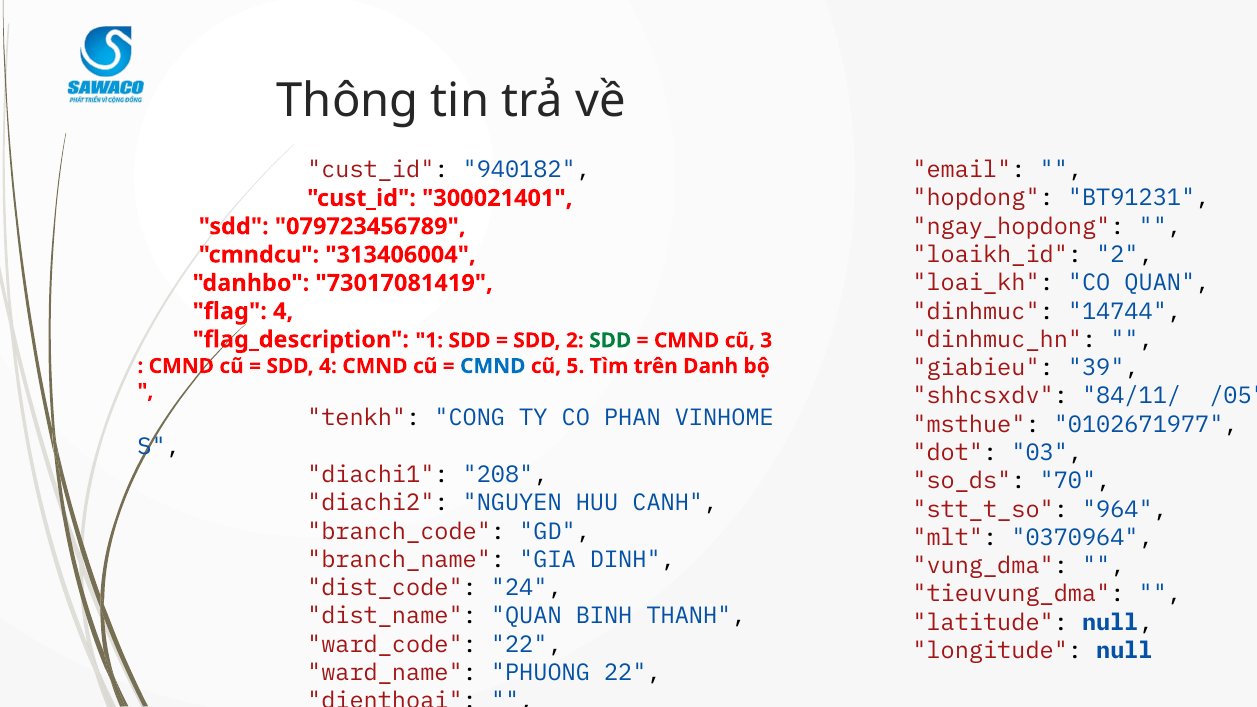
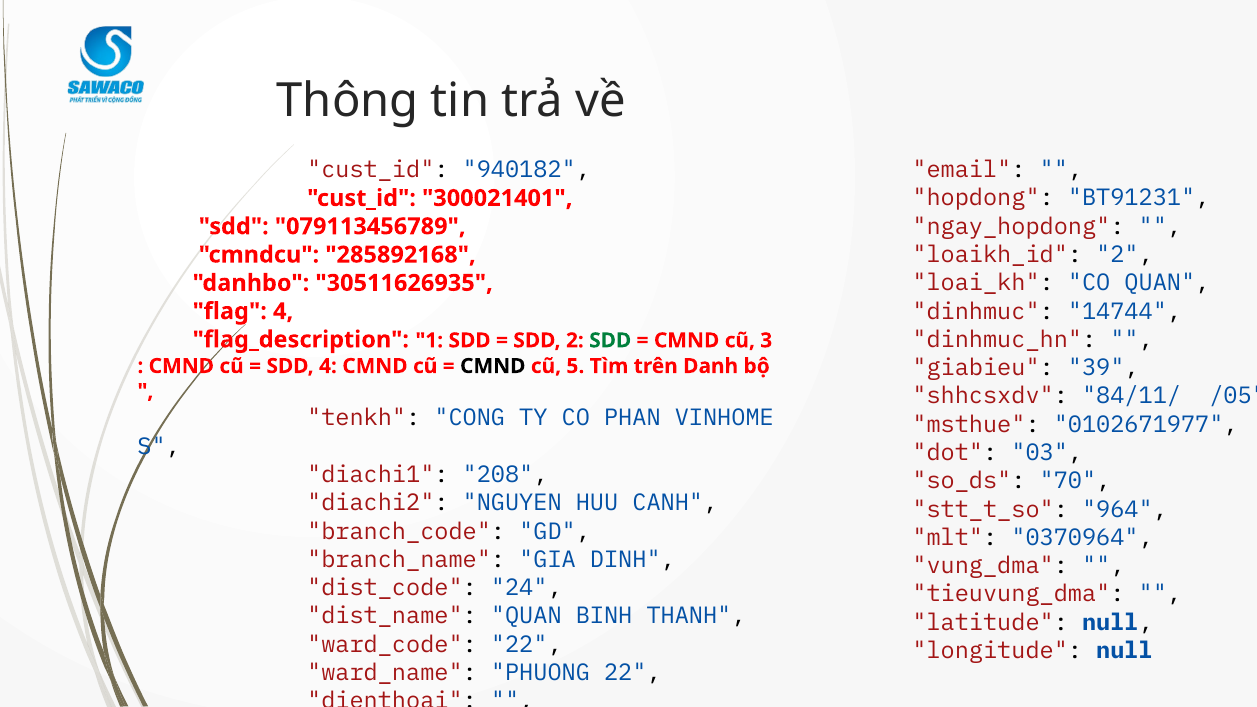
079723456789: 079723456789 -> 079113456789 (370, 226)
313406004: 313406004 -> 285892168 (400, 255)
73017081419: 73017081419 -> 30511626935 (404, 283)
CMND colour: blue -> black (493, 366)
